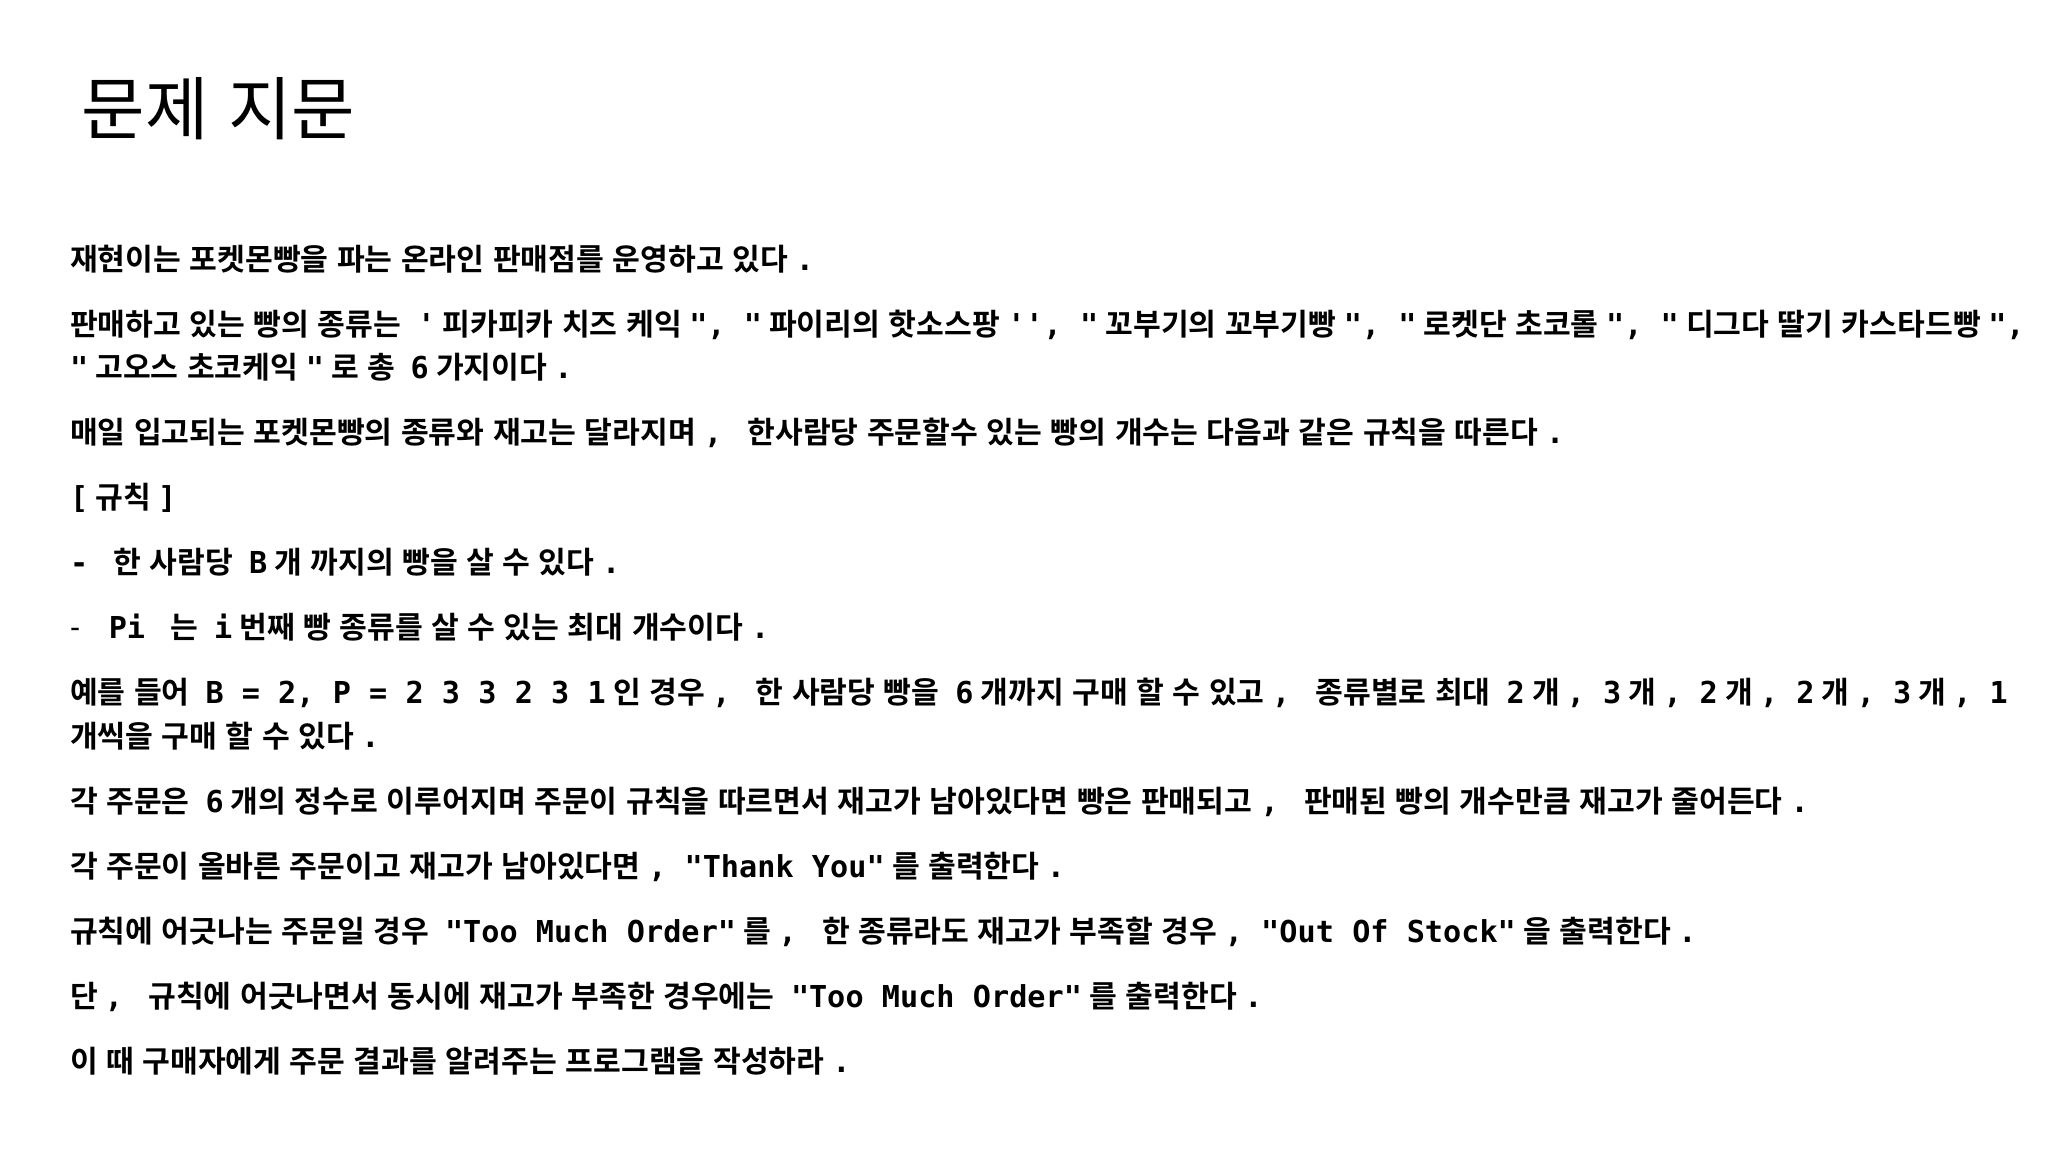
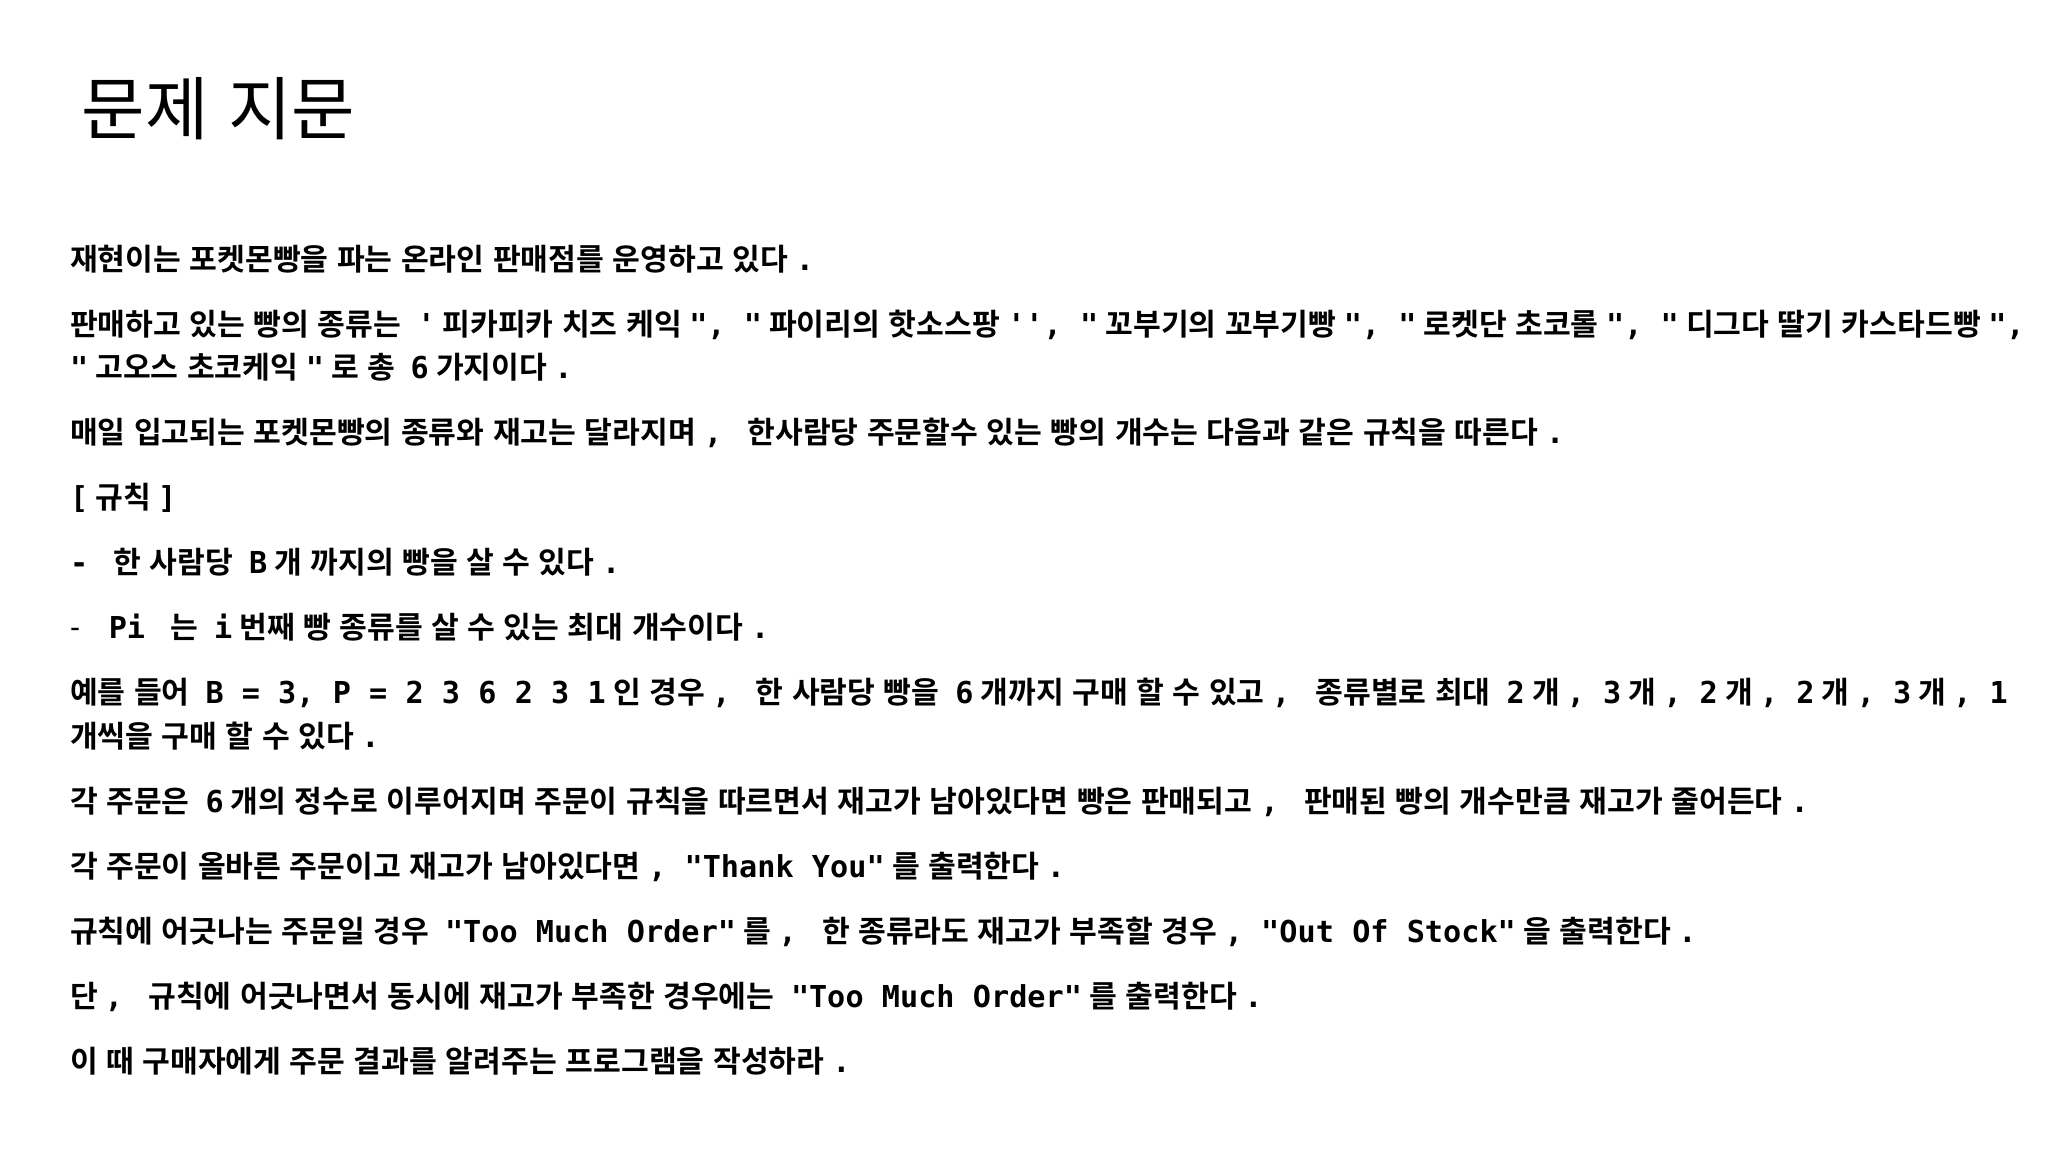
2: 2 -> 3 (296, 694)
3 3: 3 -> 6 (487, 694)
